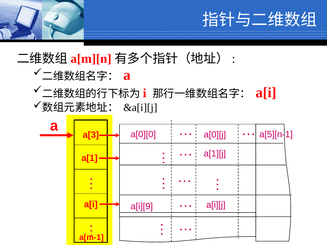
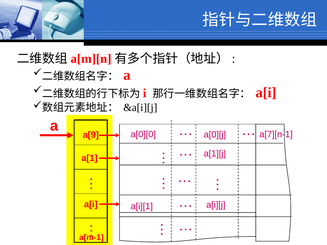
a[5][n-1: a[5][n-1 -> a[7][n-1 (276, 134)
a[3: a[3 -> a[9 (91, 135)
a[i][9: a[i][9 -> a[i][1 (142, 207)
